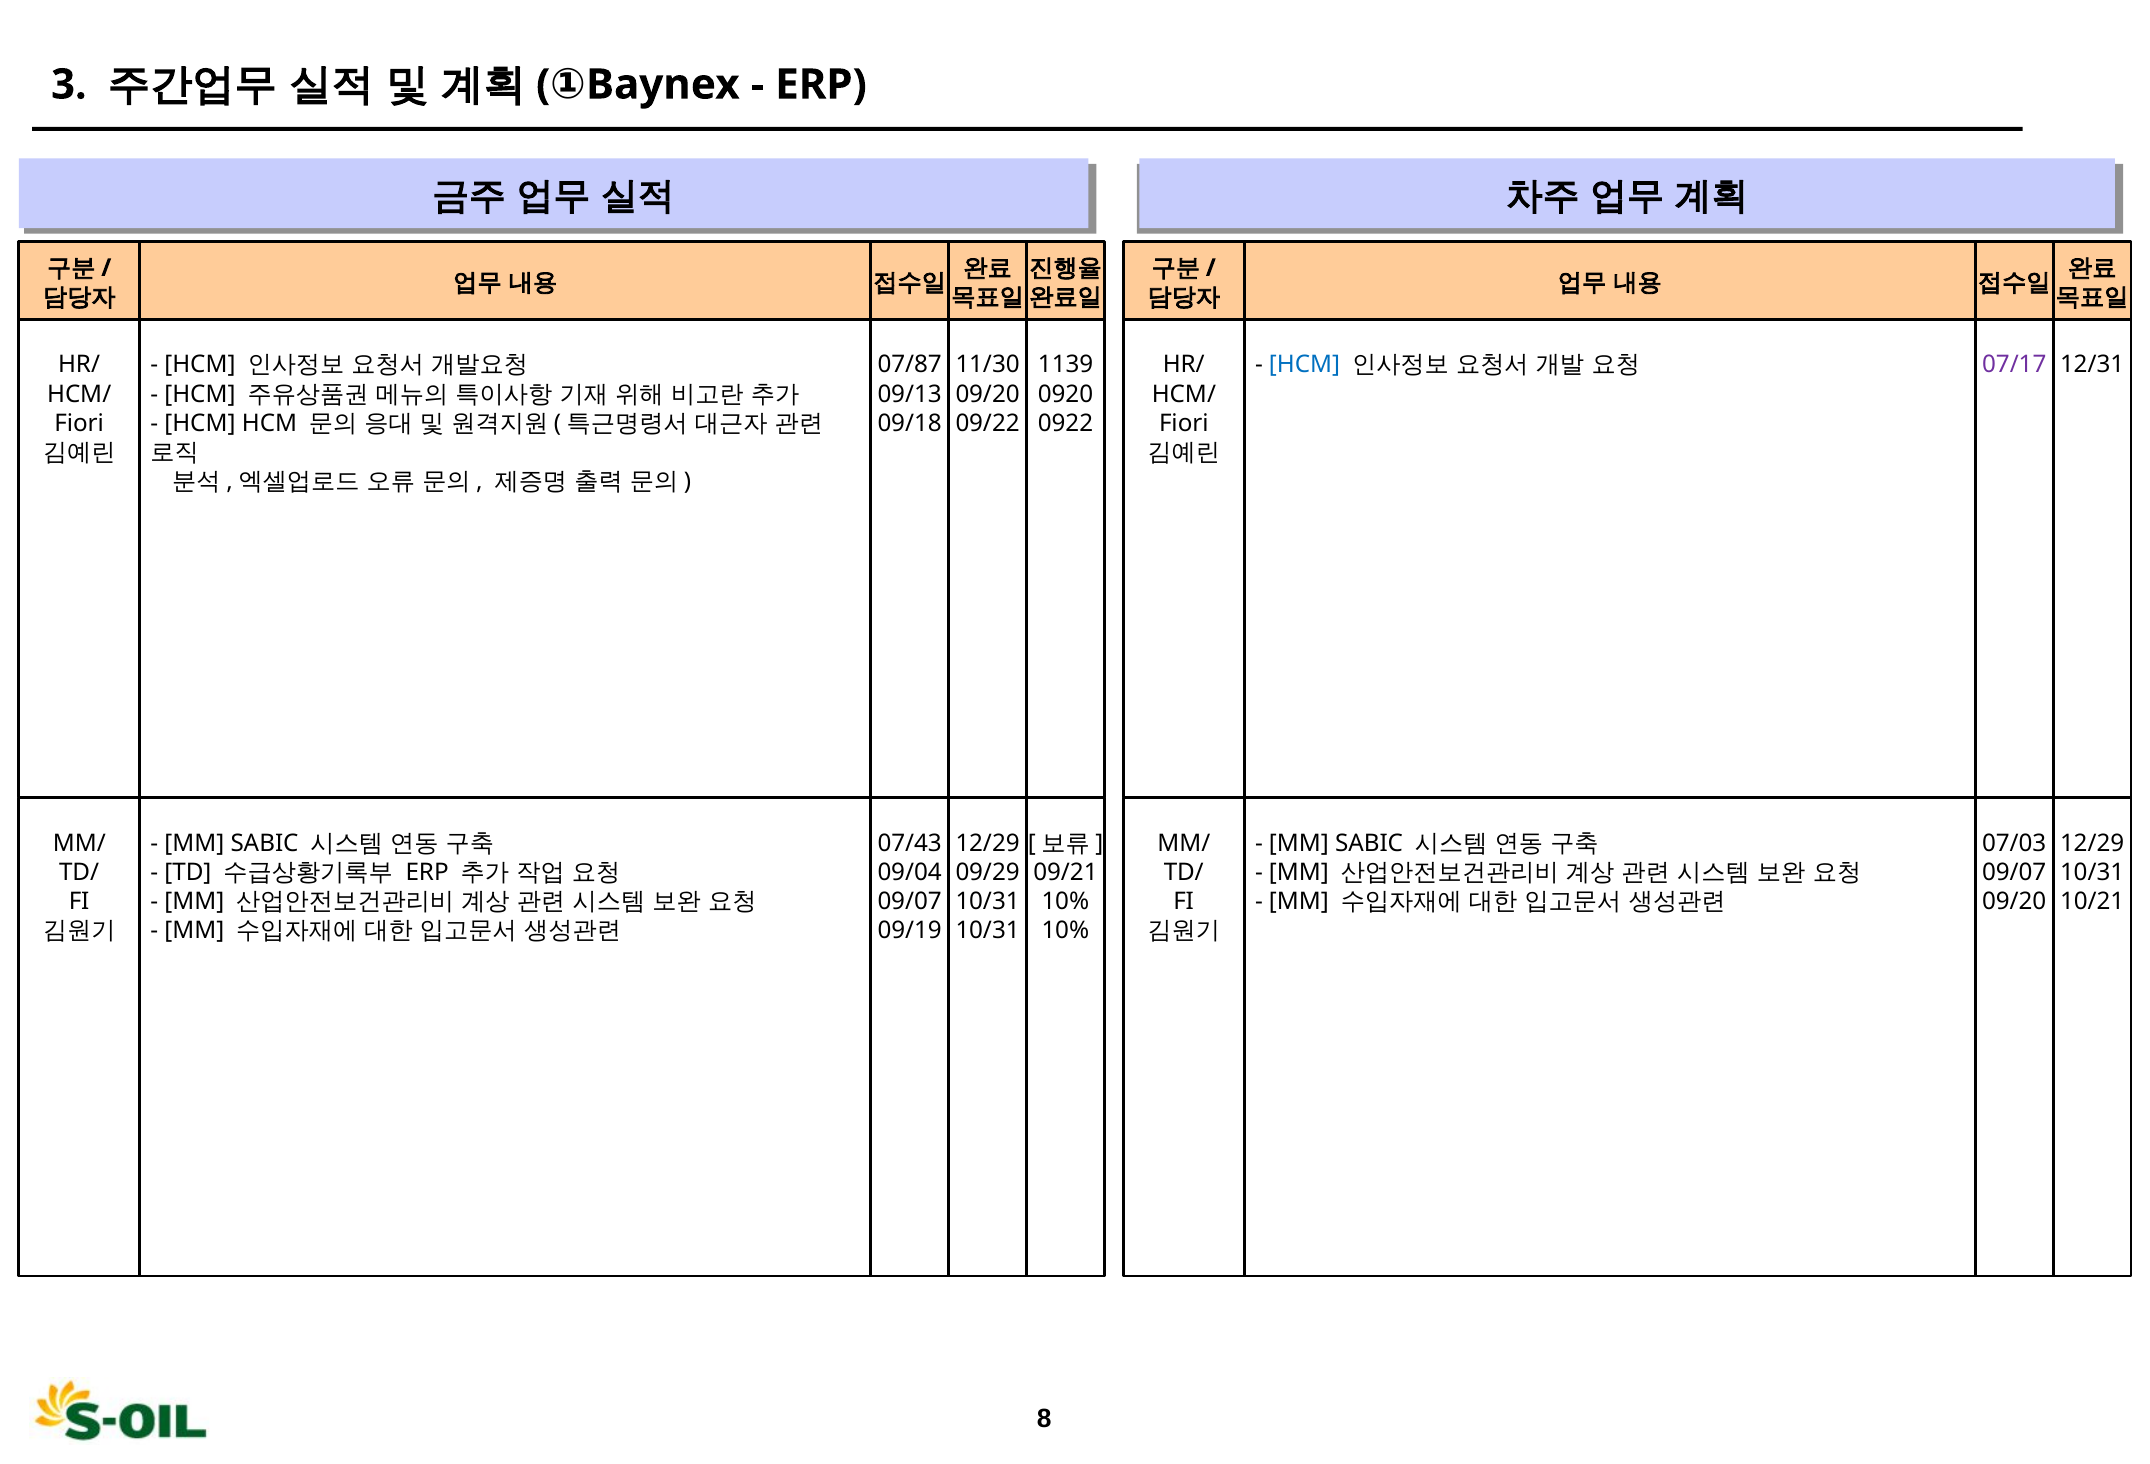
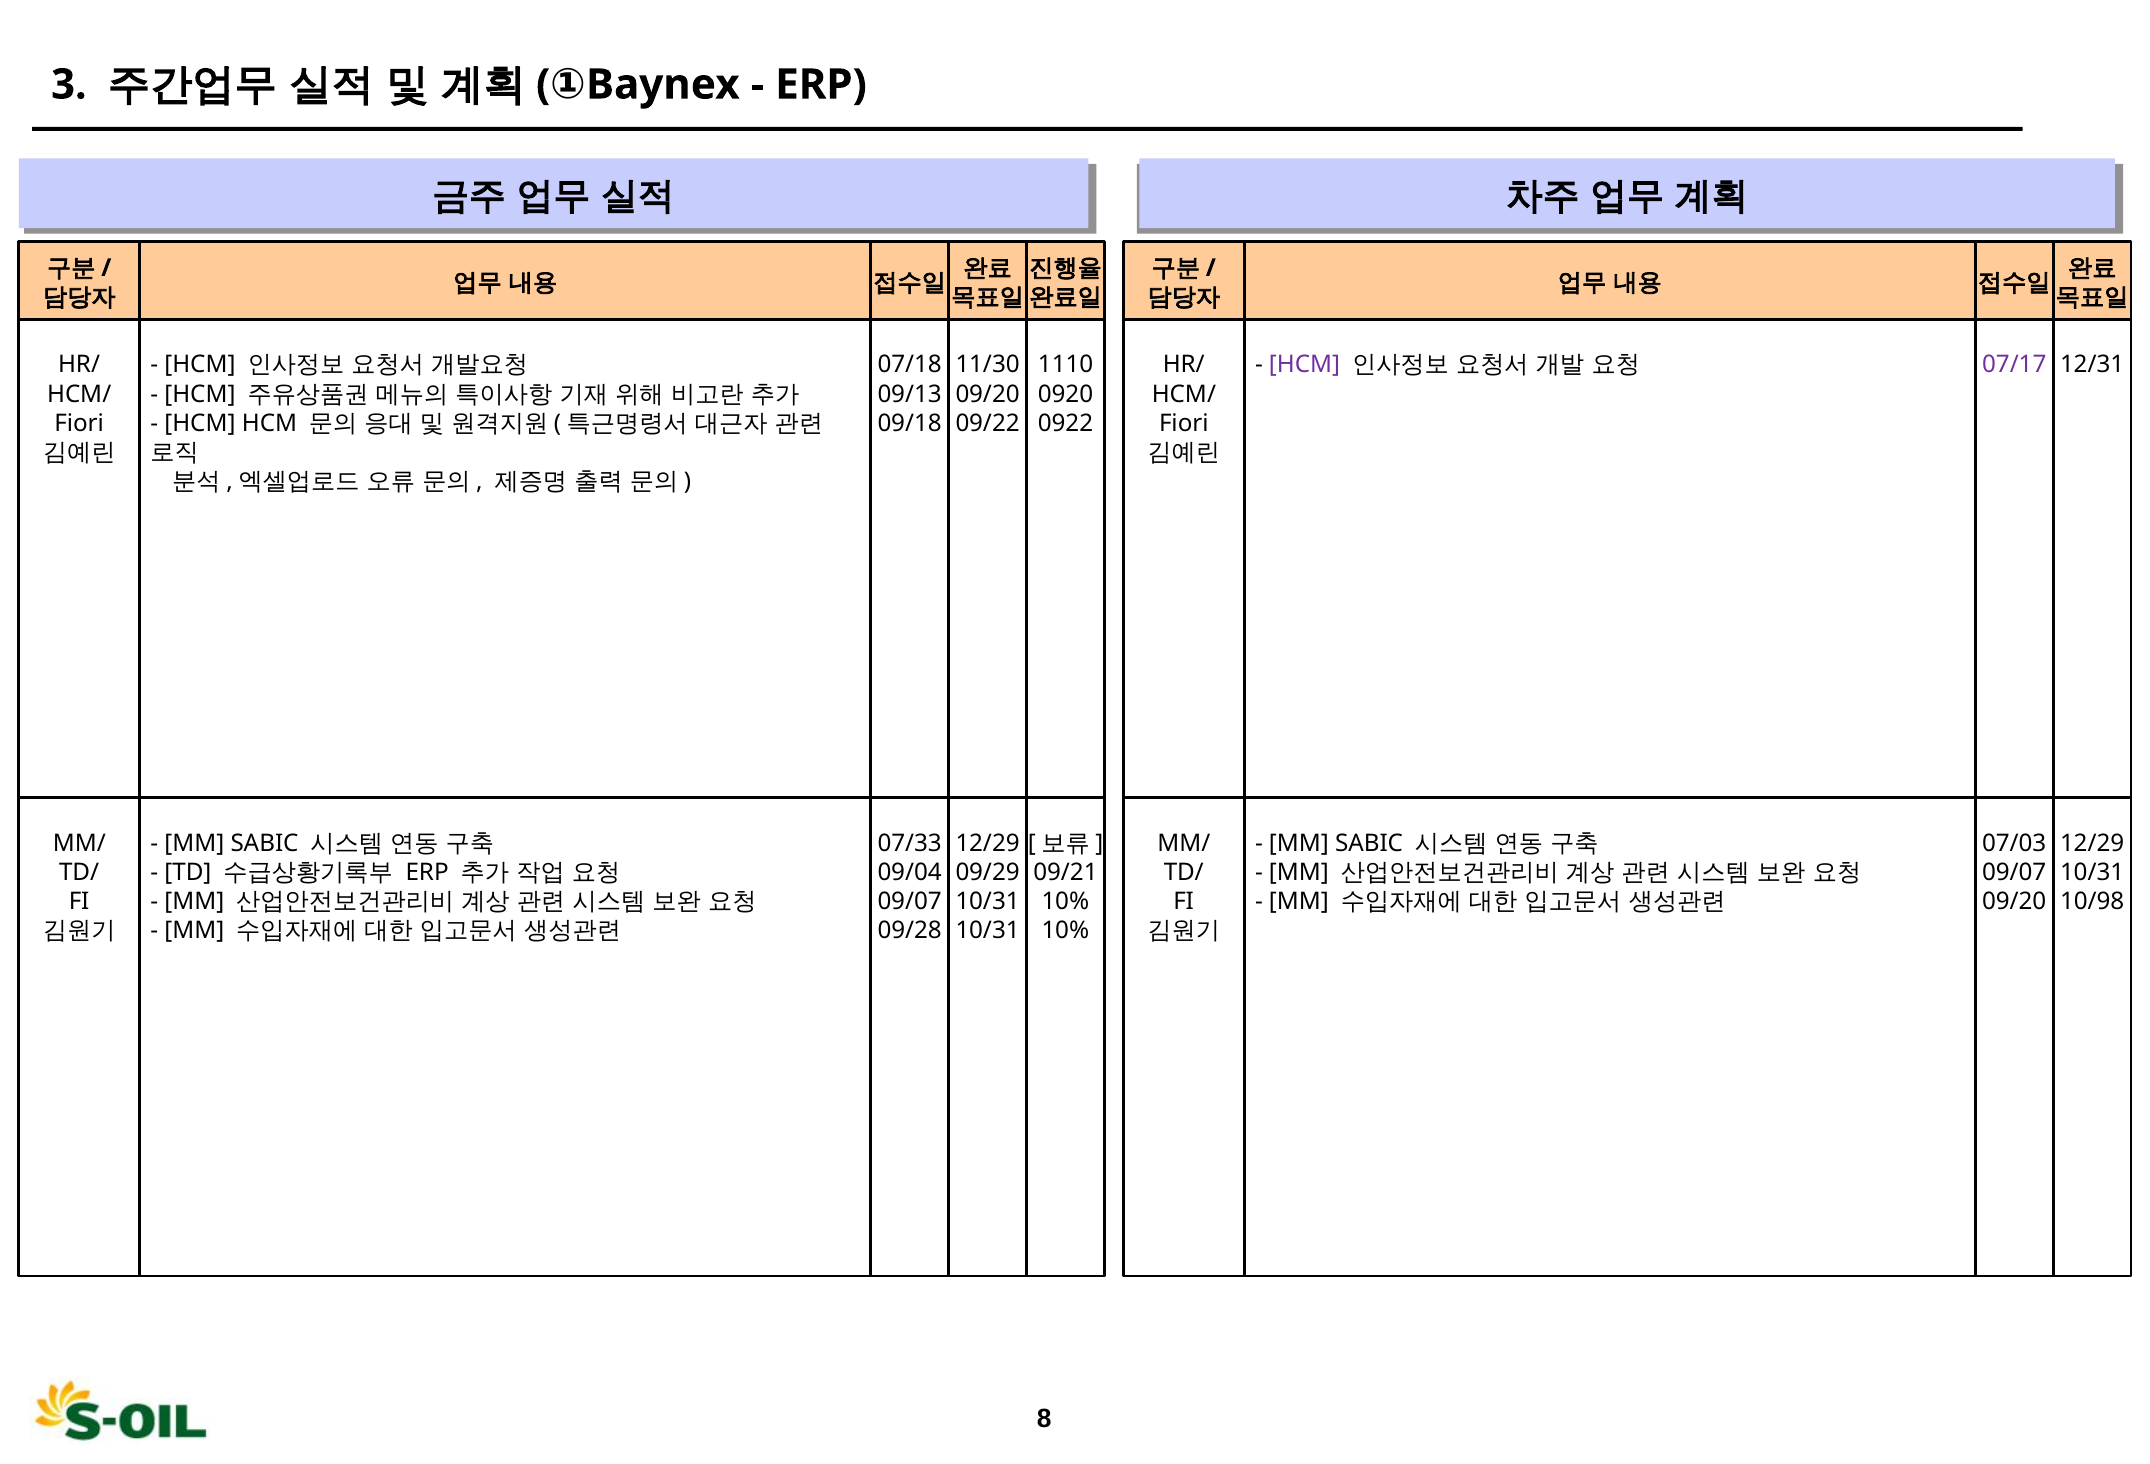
07/87: 07/87 -> 07/18 (910, 365)
1139: 1139 -> 1110 (1066, 365)
HCM colour: blue -> purple (1305, 365)
07/43: 07/43 -> 07/33 (910, 844)
10/21: 10/21 -> 10/98 (2092, 902)
09/19: 09/19 -> 09/28 (910, 931)
